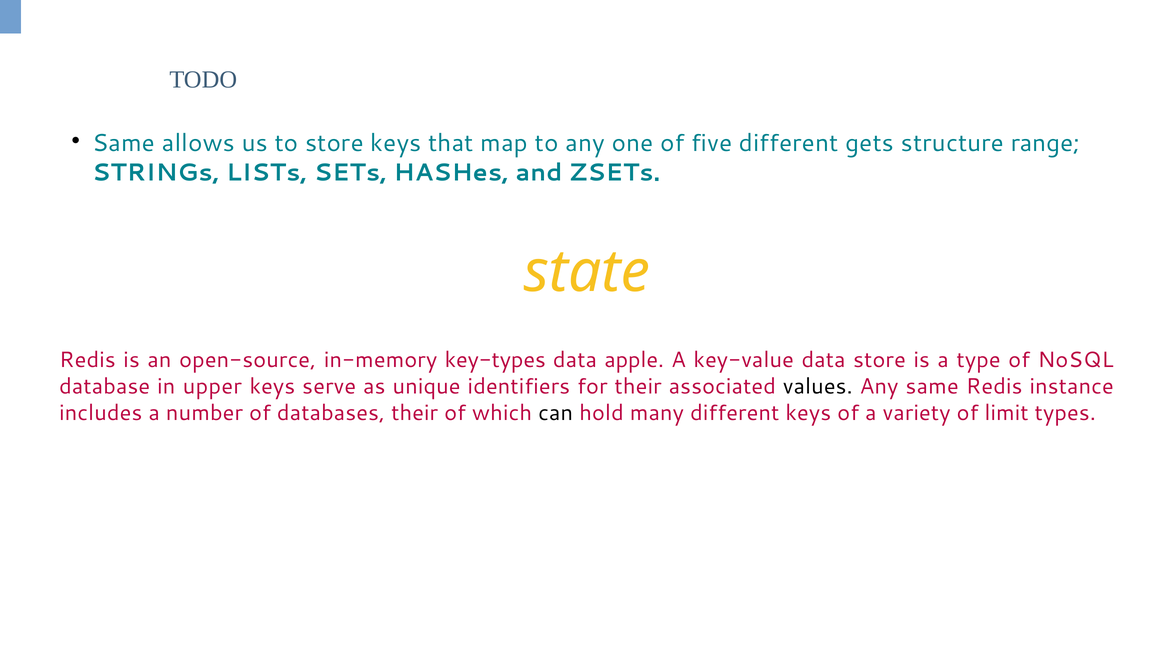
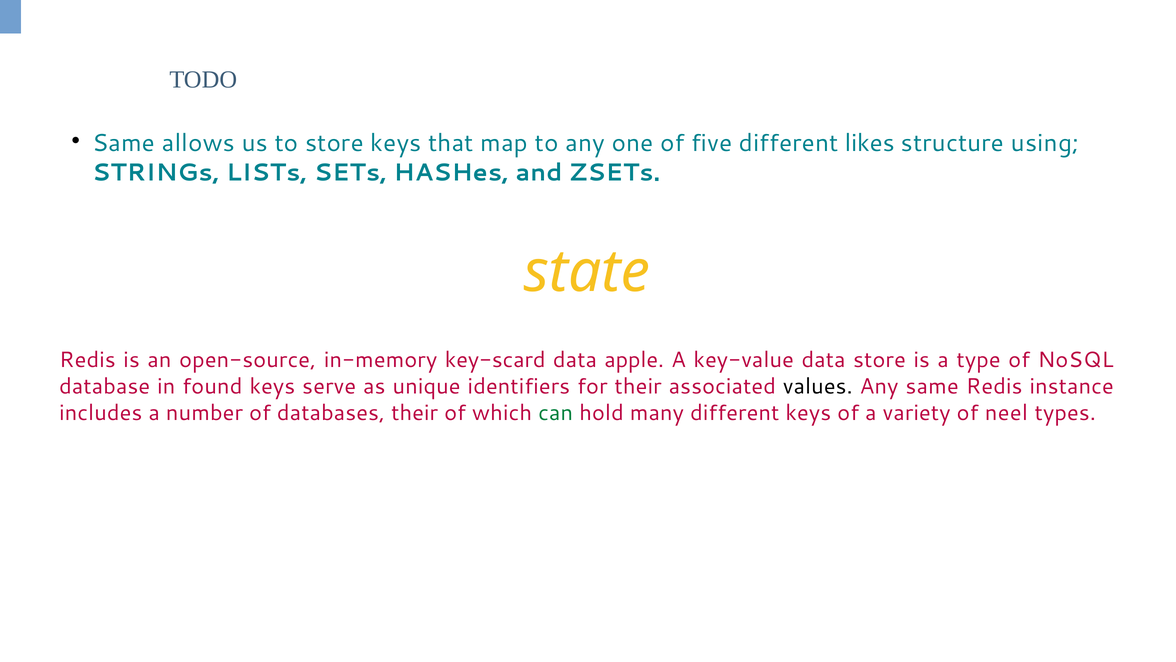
gets: gets -> likes (870, 143)
range: range -> using (1045, 143)
key-types: key-types -> key-scard (495, 360)
upper: upper -> found (212, 386)
can colour: black -> green (556, 413)
limit: limit -> neel (1006, 413)
